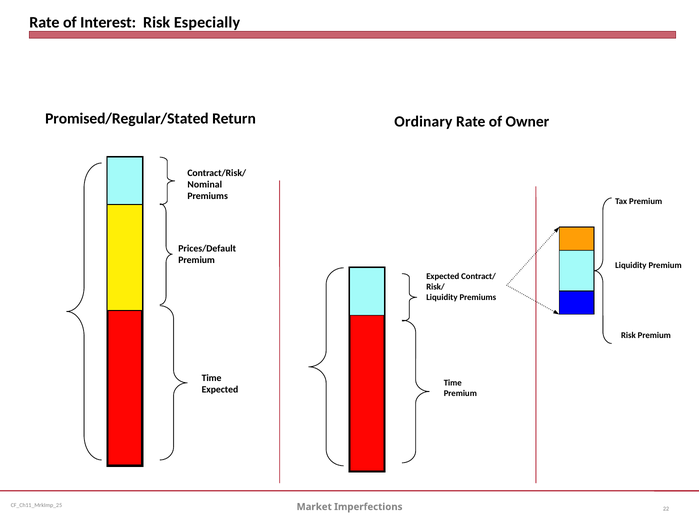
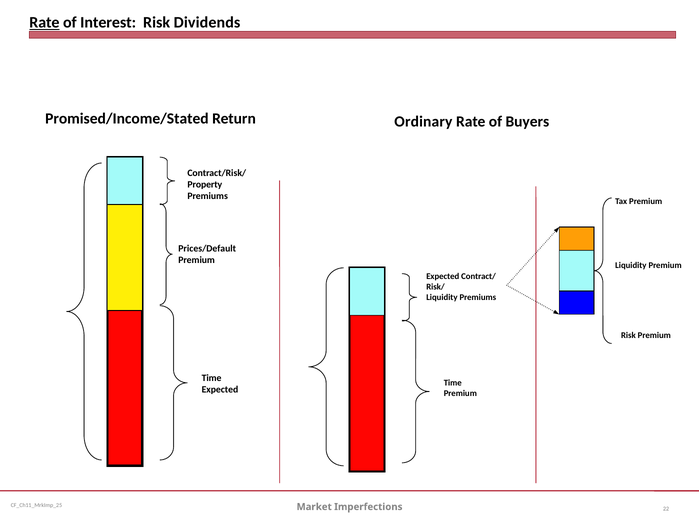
Rate underline: none -> present (44, 23)
Especially: Especially -> Dividends (207, 23)
Promised/Regular/Stated: Promised/Regular/Stated -> Promised/Income/Stated (127, 119)
Owner: Owner -> Buyers (527, 122)
Nominal: Nominal -> Property (205, 185)
